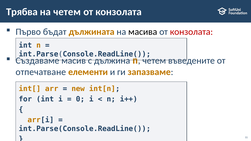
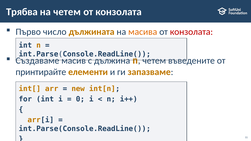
бъдат: бъдат -> число (55, 32)
масива colour: black -> orange (143, 32)
отпечатване: отпечатване -> принтирайте (41, 72)
